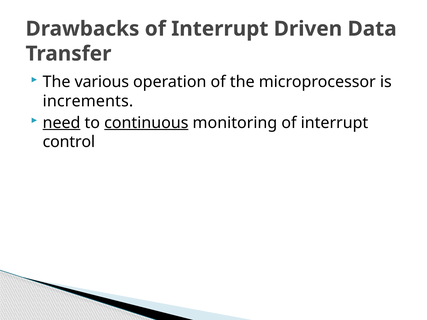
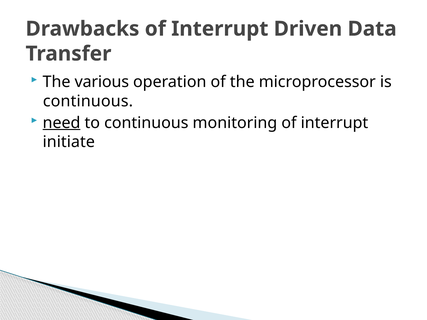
increments: increments -> continuous (88, 101)
continuous underline: present -> none (146, 123)
control: control -> initiate (69, 142)
